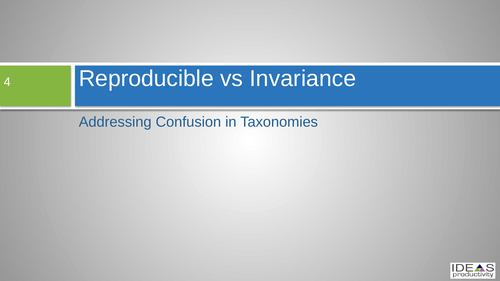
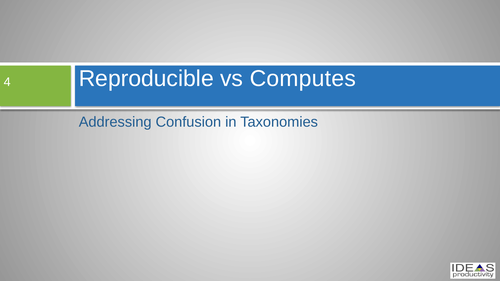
Invariance: Invariance -> Computes (303, 79)
